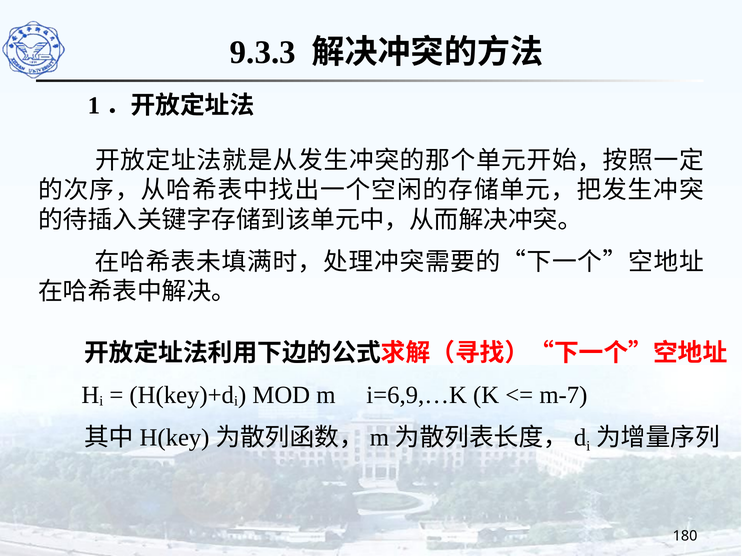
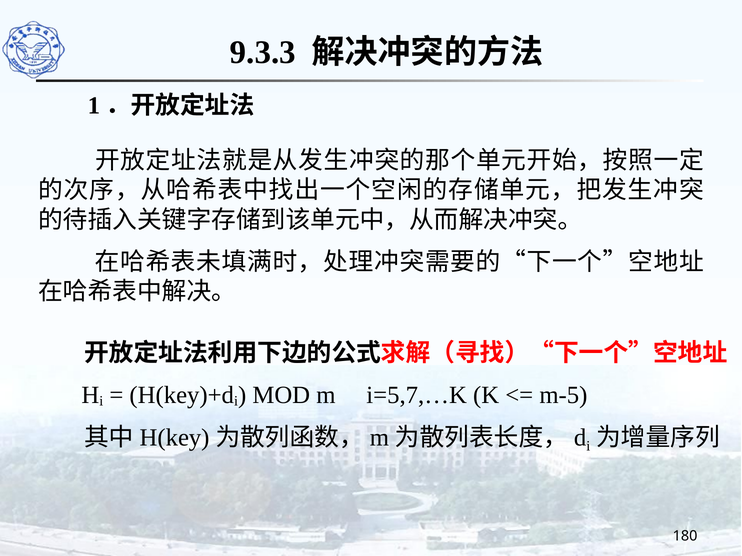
i=6,9,…K: i=6,9,…K -> i=5,7,…K (417, 396)
m-7: m-7 -> m-5 (563, 396)
